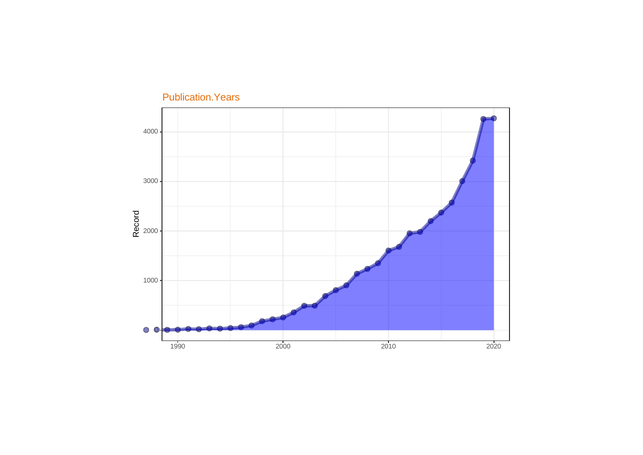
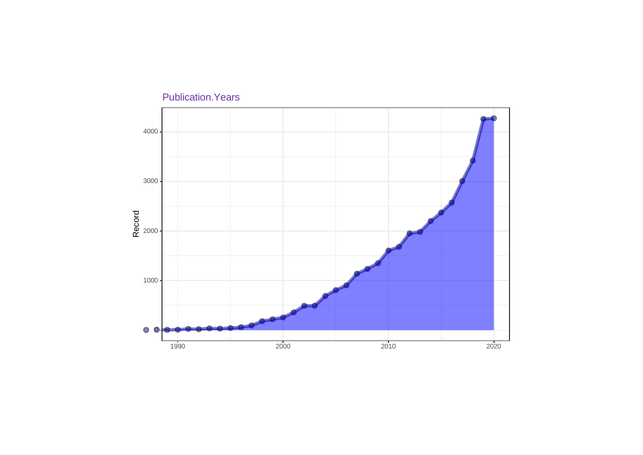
Publication.Years colour: orange -> purple (201, 97)
